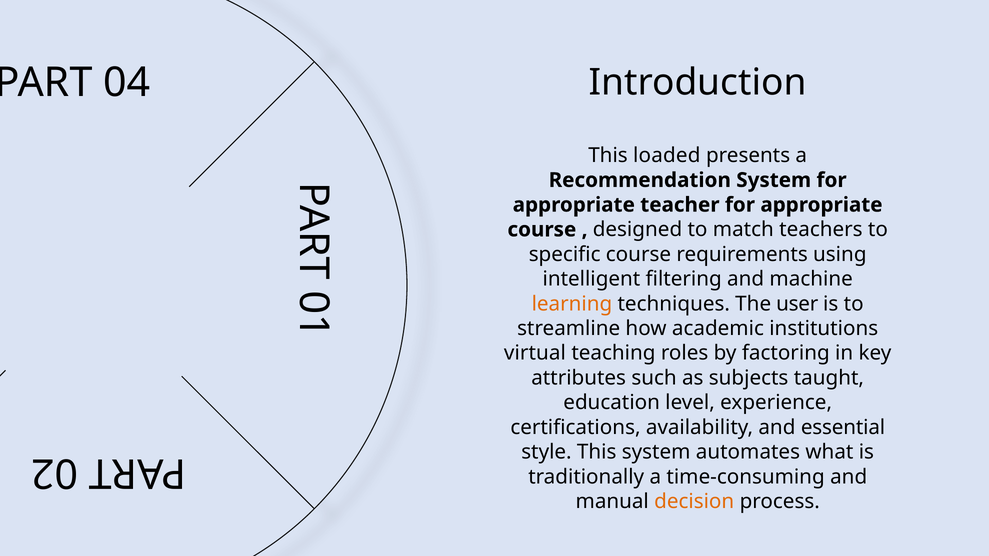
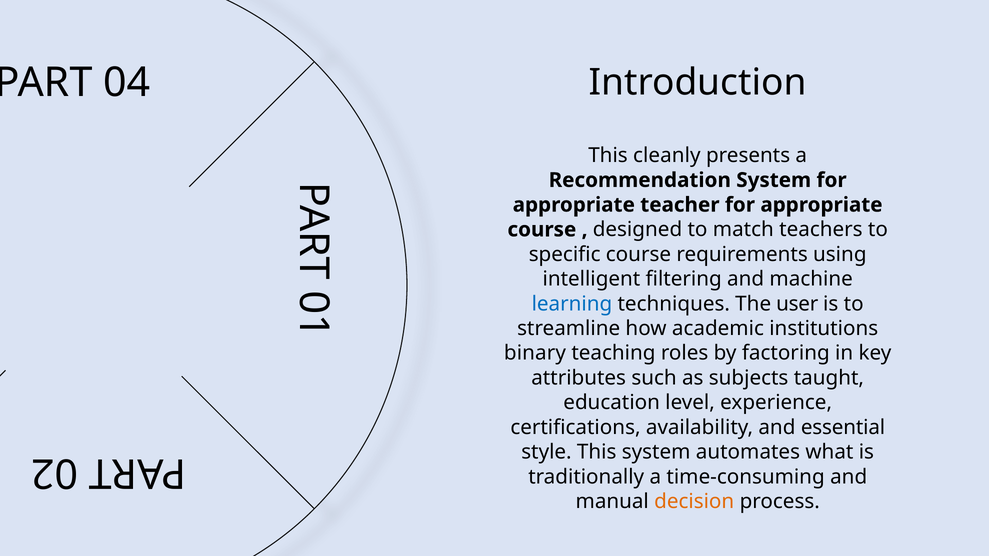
This loaded: loaded -> cleanly (667, 156)
learning colour: orange -> blue (572, 304)
virtual: virtual -> binary (535, 353)
